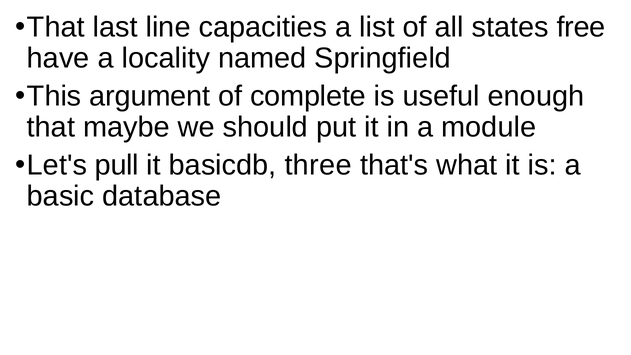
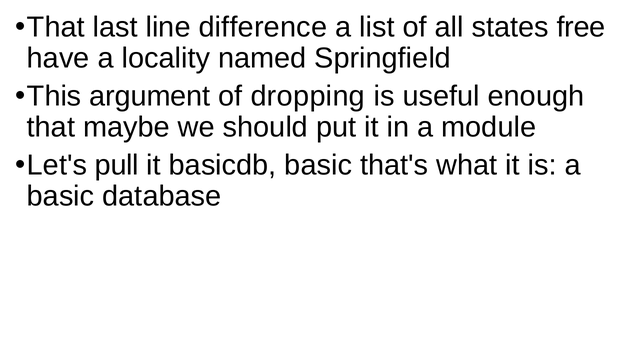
capacities: capacities -> difference (263, 27)
complete: complete -> dropping (308, 96)
basicdb three: three -> basic (318, 165)
